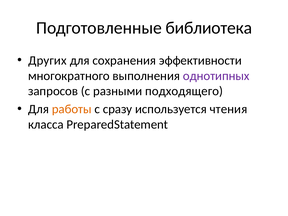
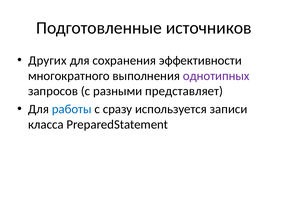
библиотека: библиотека -> источников (209, 28)
подходящего: подходящего -> представляет (184, 91)
работы colour: orange -> blue (72, 109)
чтения: чтения -> записи (228, 109)
